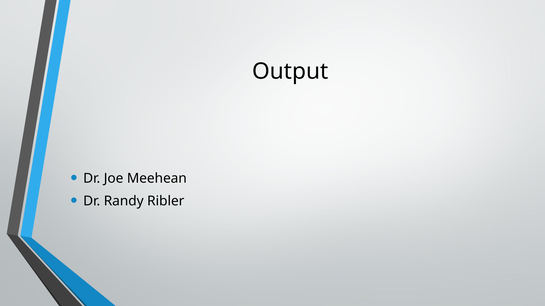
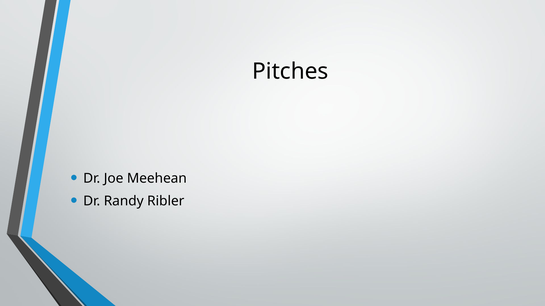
Output: Output -> Pitches (290, 71)
